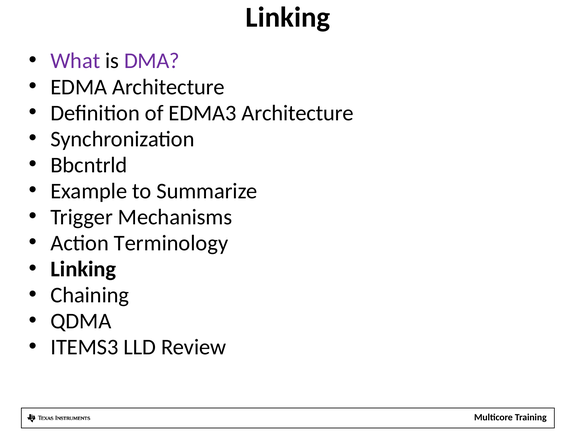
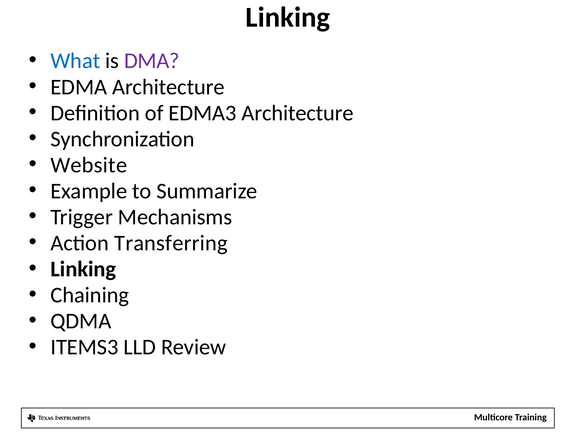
What colour: purple -> blue (75, 61)
Bbcntrld: Bbcntrld -> Website (89, 165)
Terminology: Terminology -> Transferring (171, 243)
